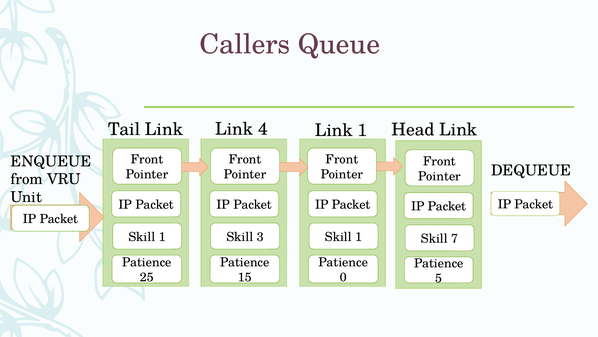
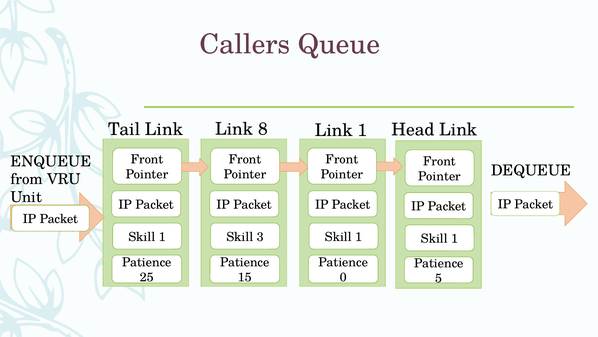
4: 4 -> 8 (263, 129)
7: 7 -> 1 (455, 238)
